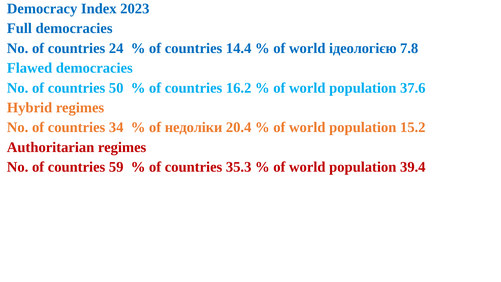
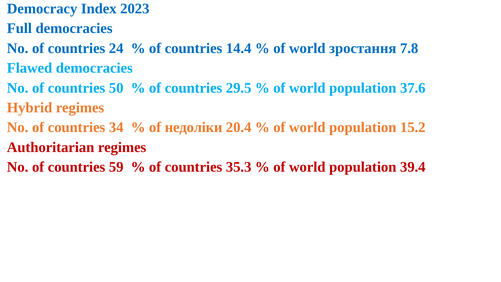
ідеологією: ідеологією -> зростання (363, 48)
16.2: 16.2 -> 29.5 (239, 88)
